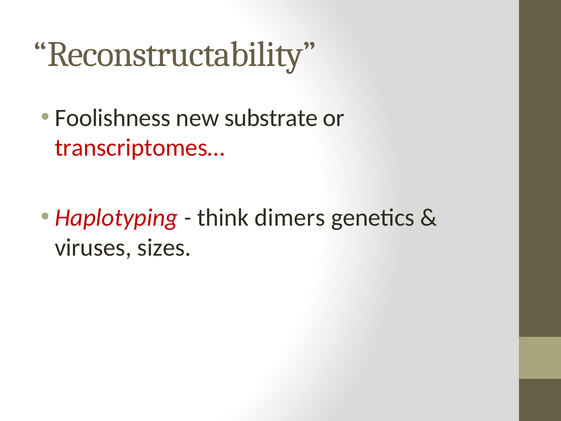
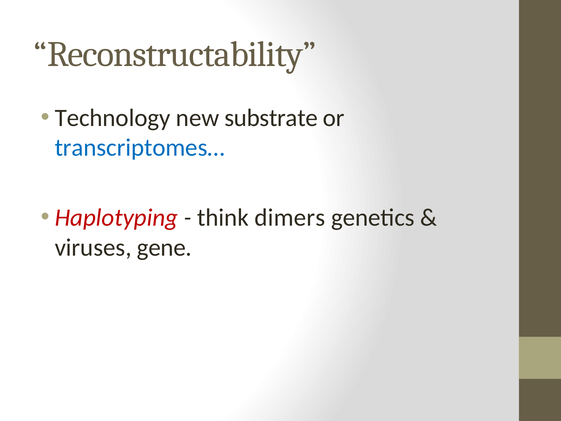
Foolishness: Foolishness -> Technology (113, 118)
transcriptomes… colour: red -> blue (140, 148)
sizes: sizes -> gene (164, 247)
